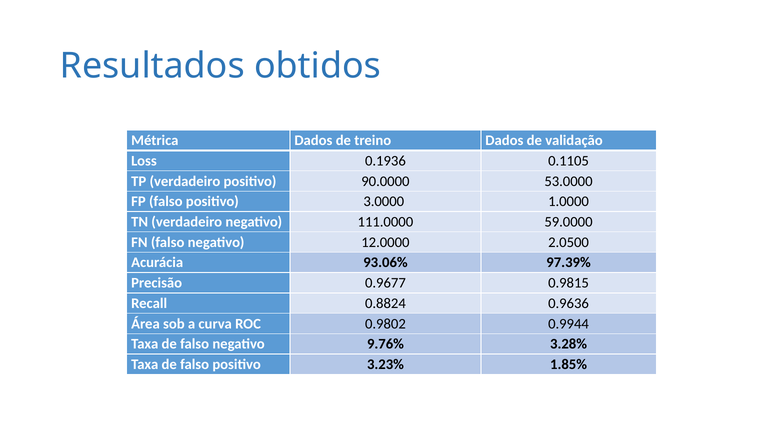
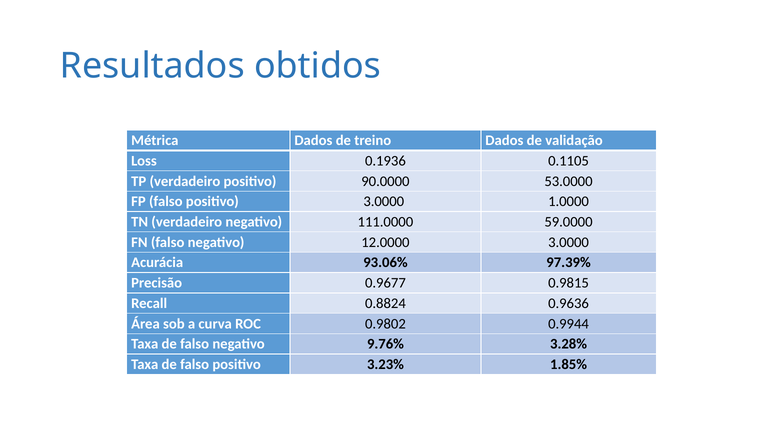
12.0000 2.0500: 2.0500 -> 3.0000 (569, 243)
